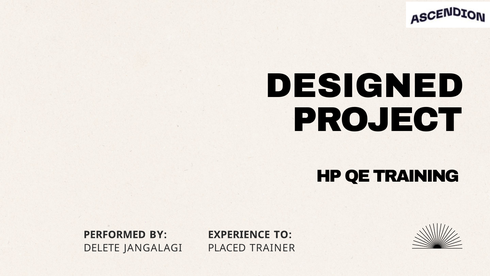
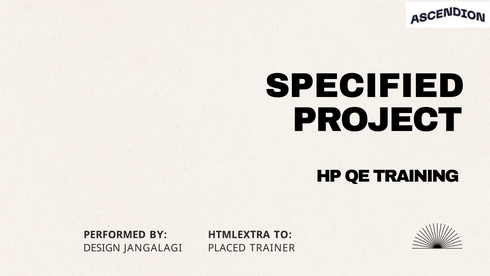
DESIGNED: DESIGNED -> SPECIFIED (365, 86)
EXPERIENCE: EXPERIENCE -> HTMLEXTRA (239, 234)
DELETE: DELETE -> DESIGN (102, 248)
